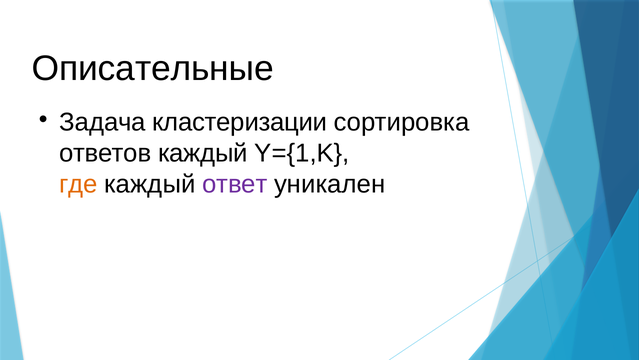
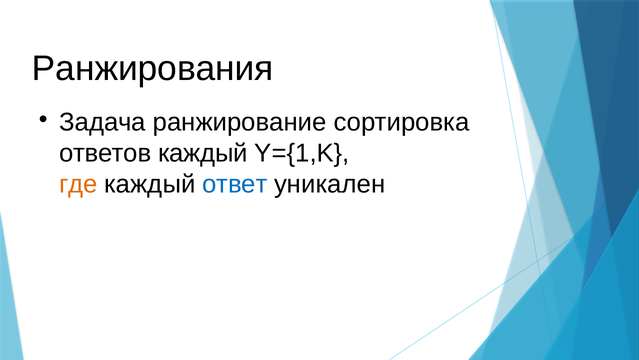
Описательные: Описательные -> Ранжирования (153, 68)
кластеризации: кластеризации -> ранжирование (240, 122)
ответ colour: purple -> blue (235, 184)
